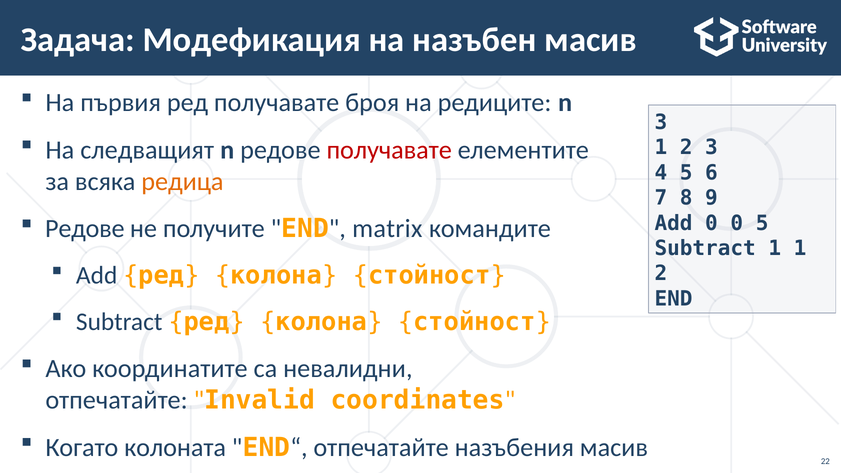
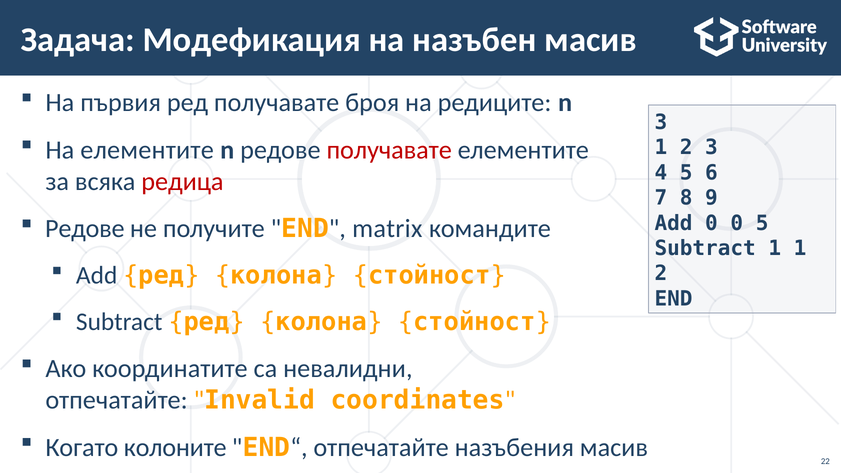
На следващият: следващият -> елементите (147, 150)
редица colour: orange -> red (182, 181)
колоната: колоната -> колоните (175, 447)
